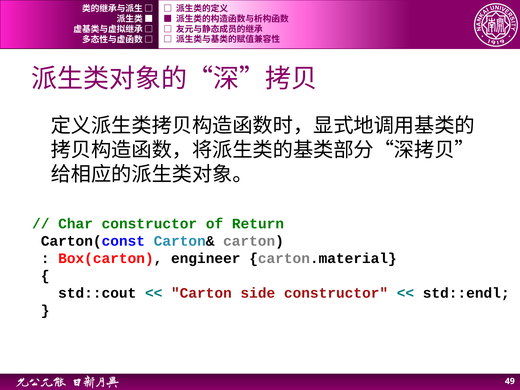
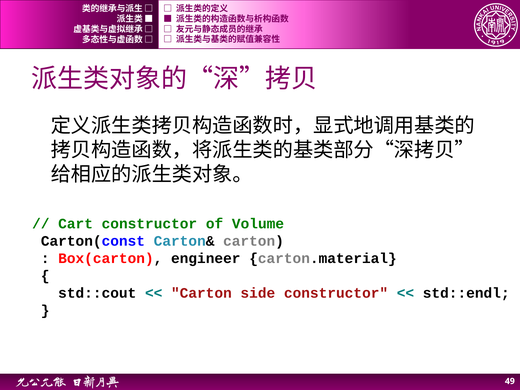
Char: Char -> Cart (76, 224)
Return: Return -> Volume (258, 224)
